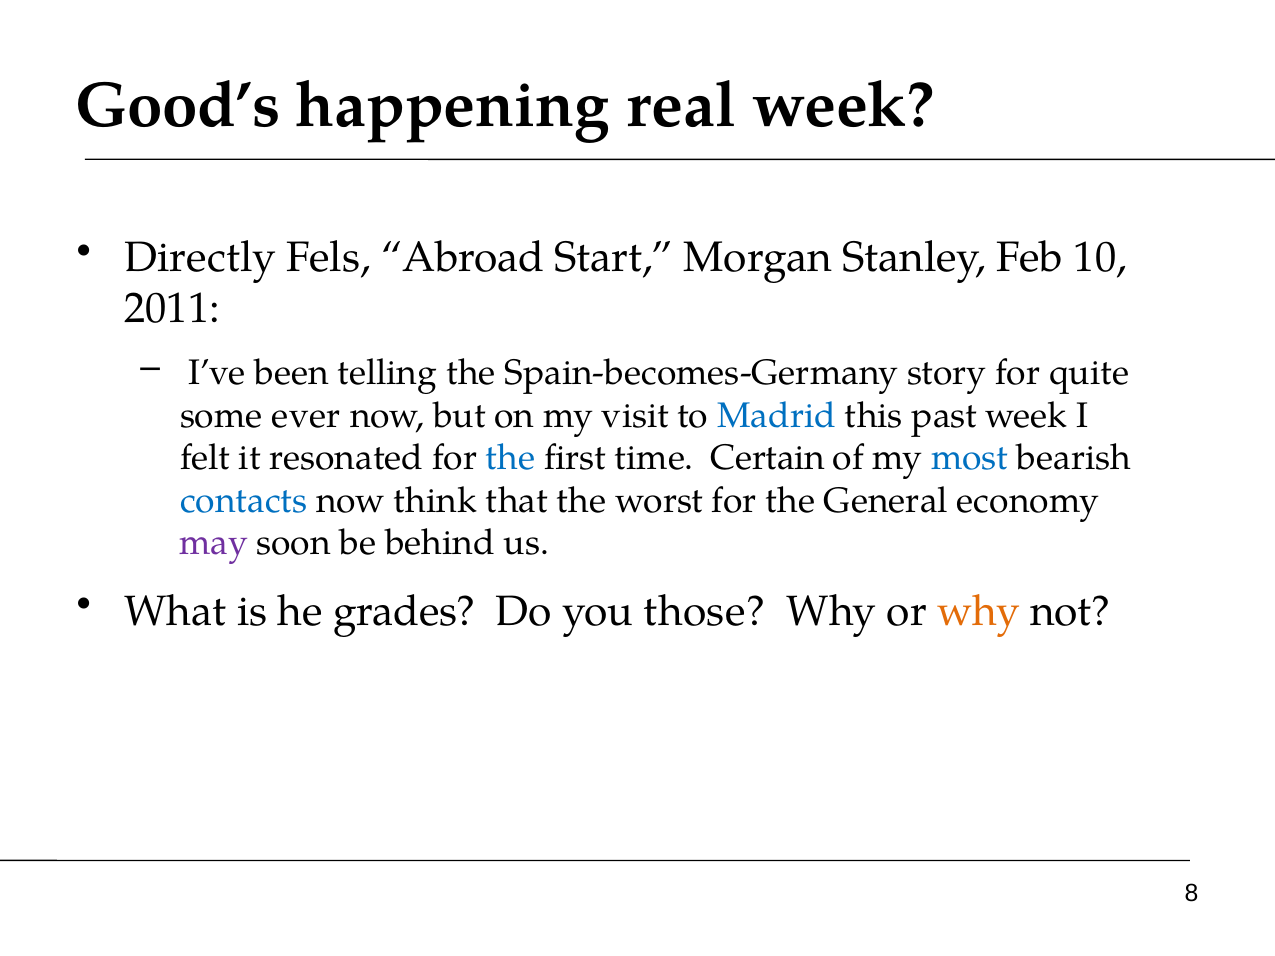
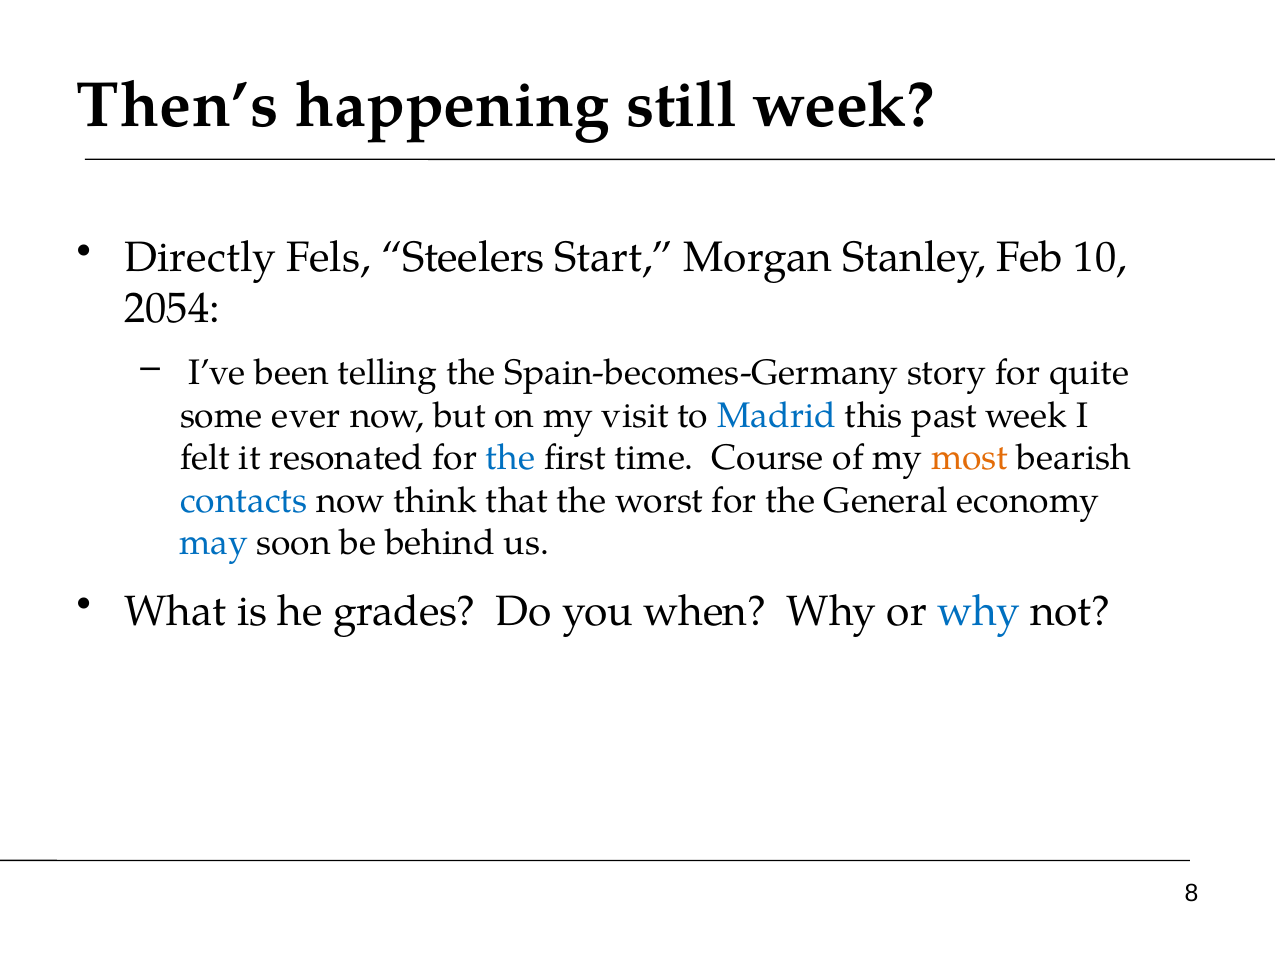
Good’s: Good’s -> Then’s (178, 105)
real: real -> still (682, 105)
Abroad: Abroad -> Steelers (463, 258)
2011: 2011 -> 2054 (172, 309)
Certain: Certain -> Course (768, 458)
most colour: blue -> orange (970, 458)
may colour: purple -> blue (214, 543)
those: those -> when (705, 612)
why colour: orange -> blue (979, 612)
